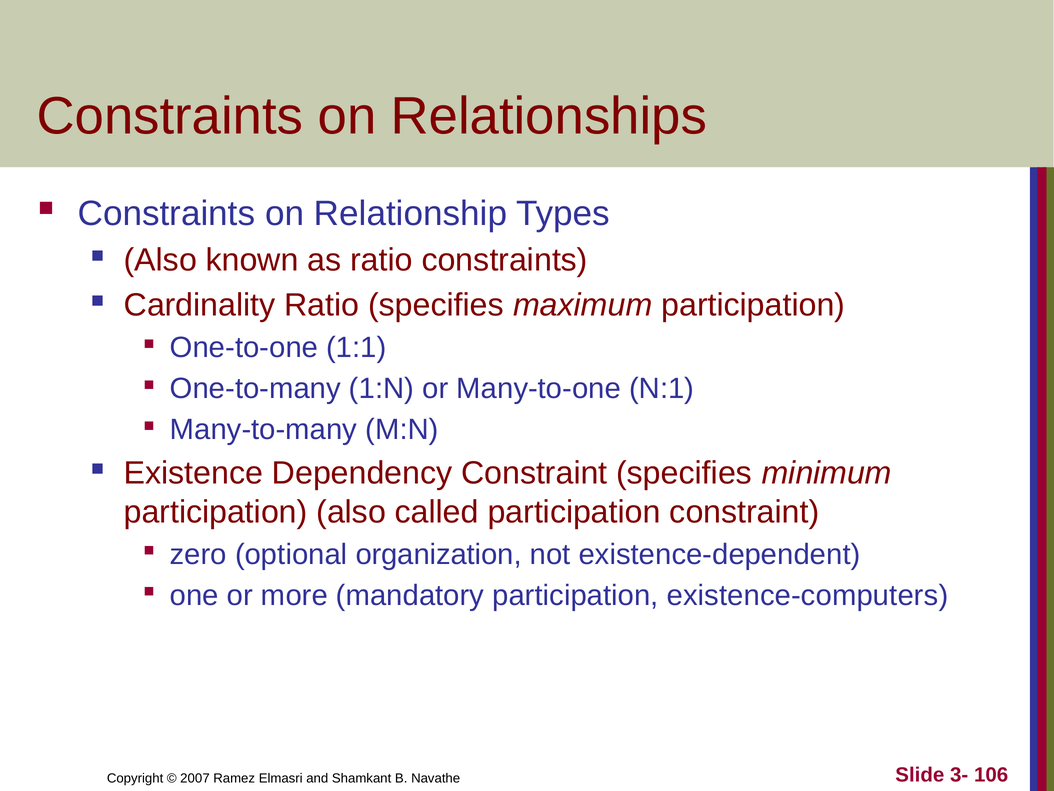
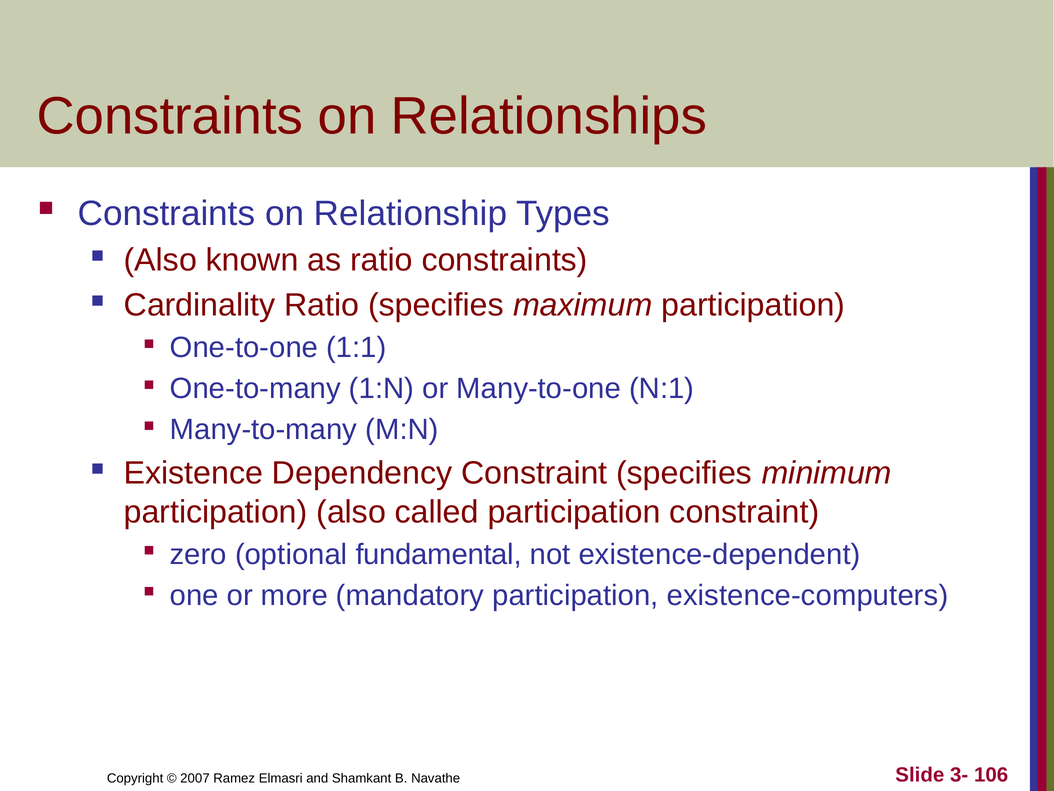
organization: organization -> fundamental (439, 554)
